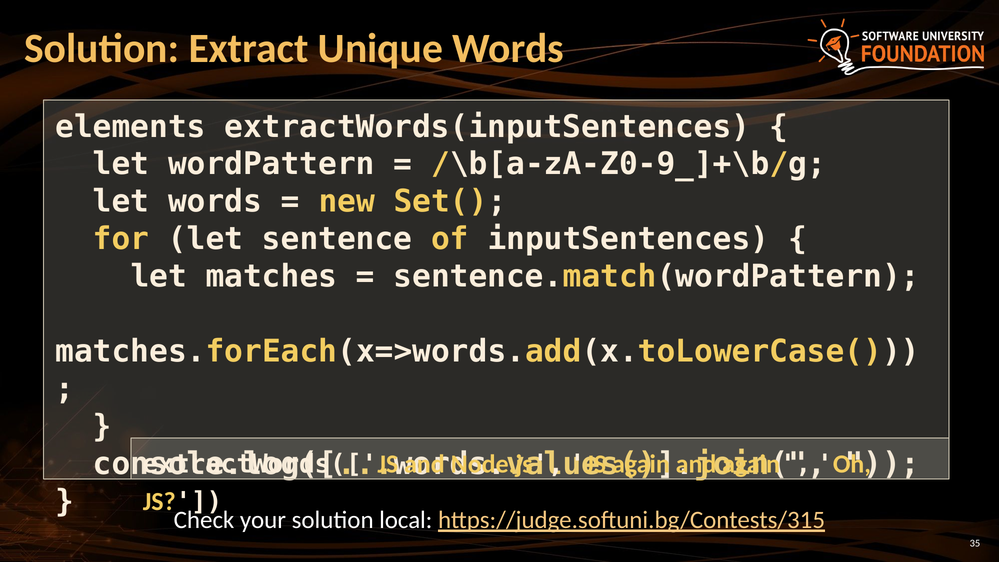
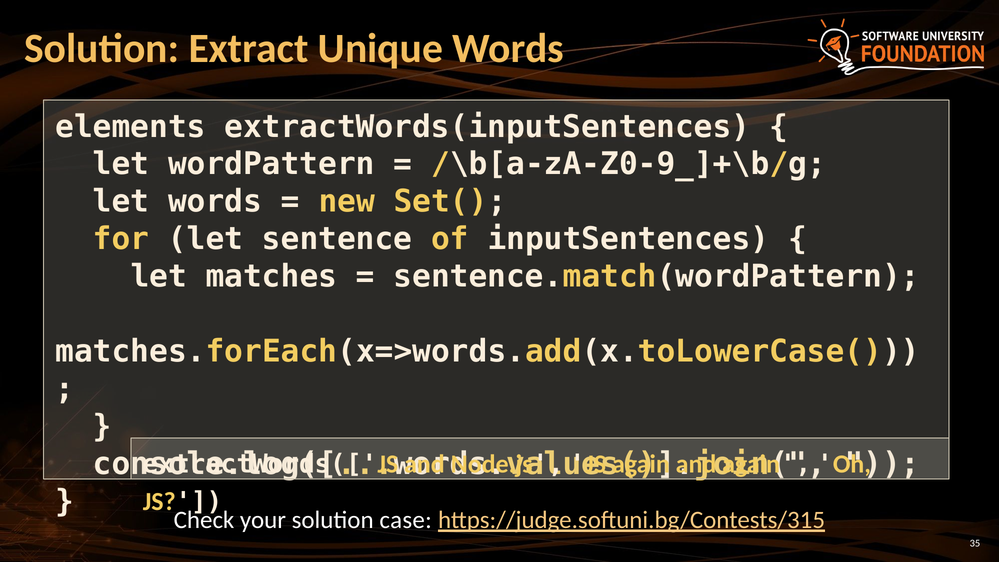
local: local -> case (406, 520)
